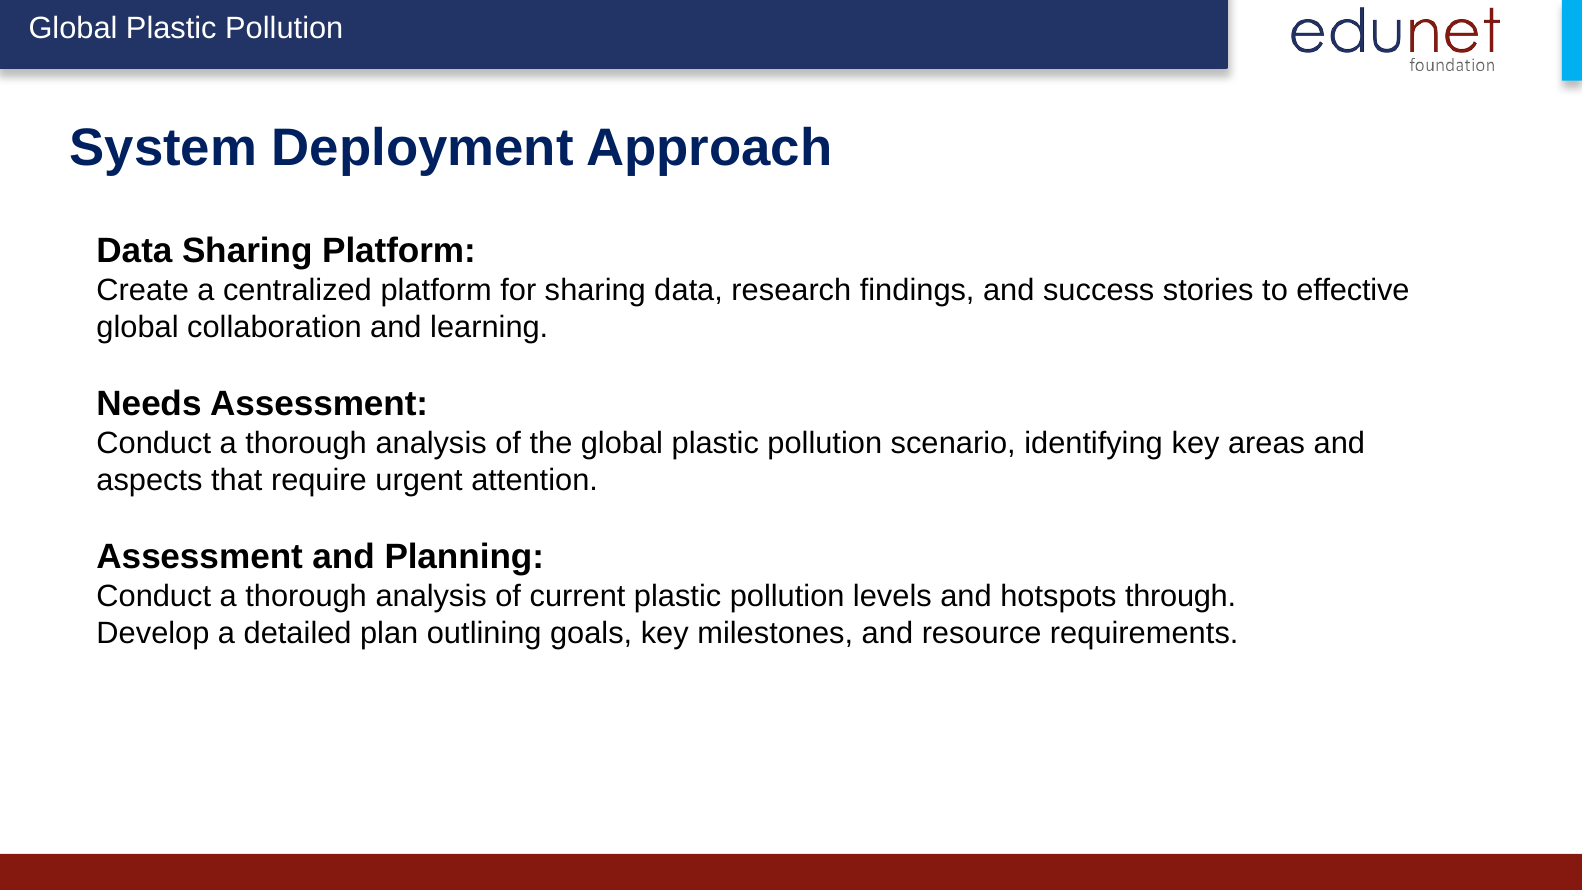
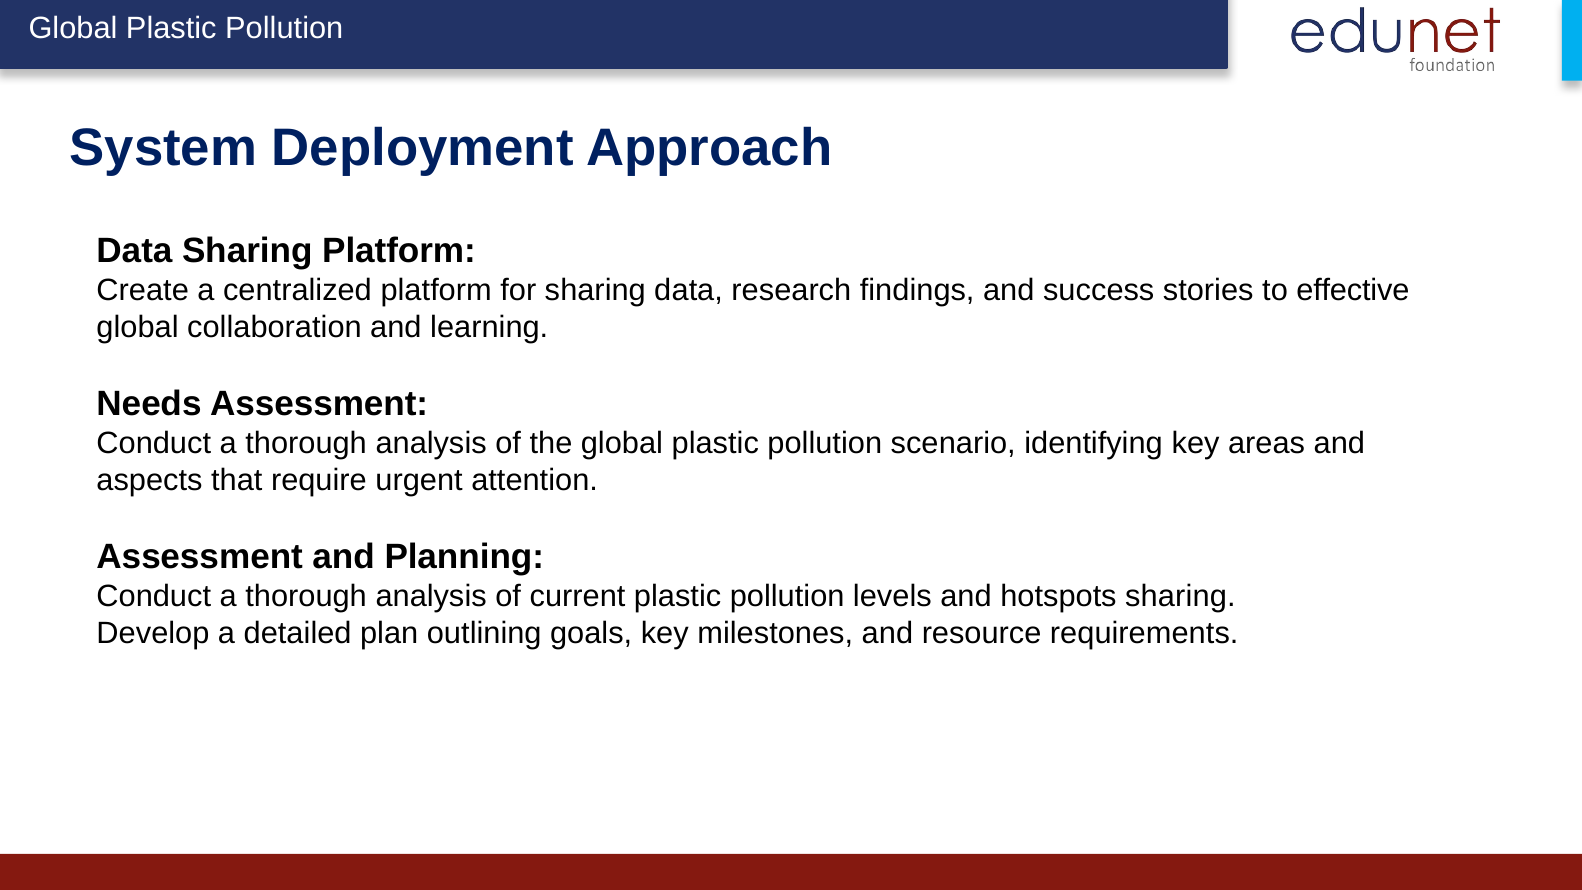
hotspots through: through -> sharing (1180, 596)
